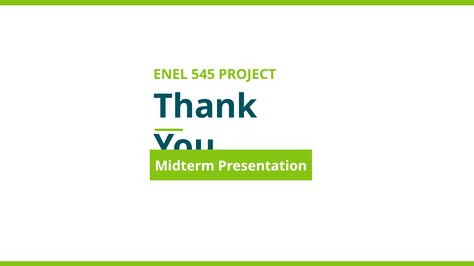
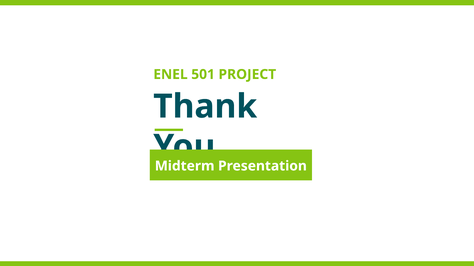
545: 545 -> 501 (203, 75)
